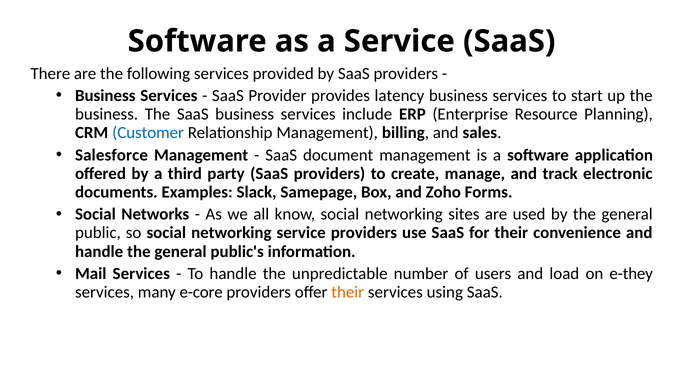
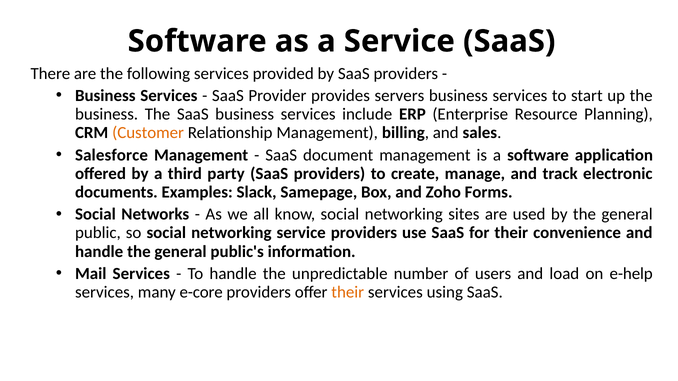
latency: latency -> servers (399, 96)
Customer colour: blue -> orange (148, 133)
e-they: e-they -> e-help (631, 274)
